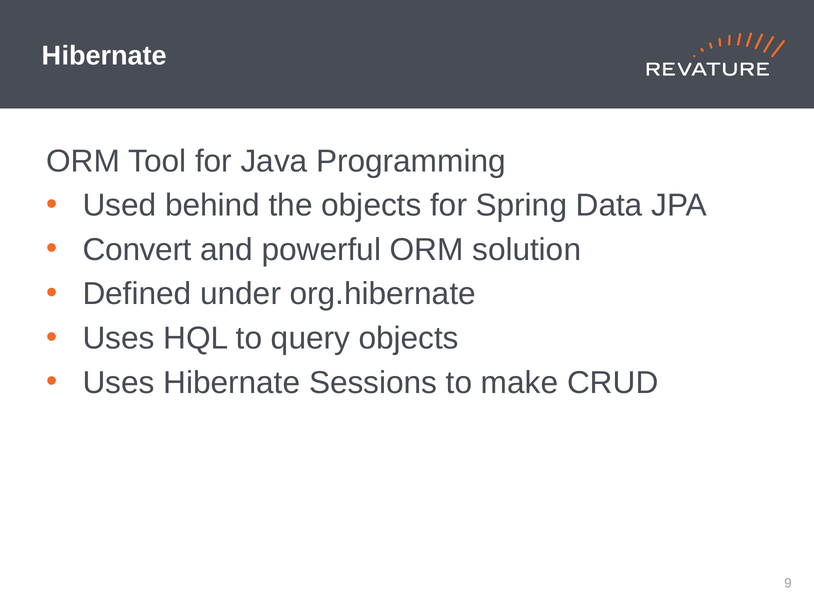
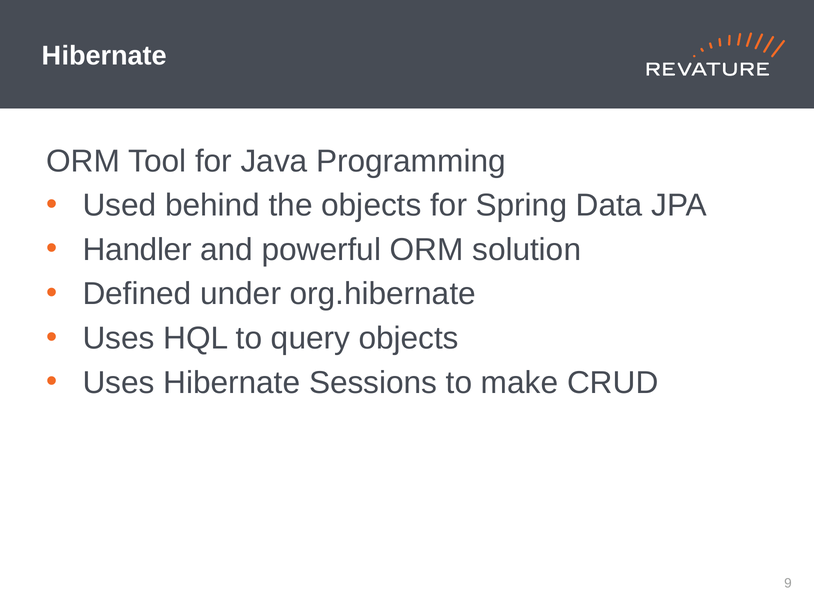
Convert: Convert -> Handler (137, 250)
